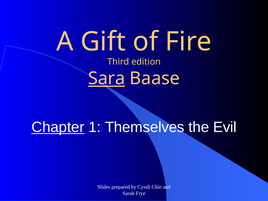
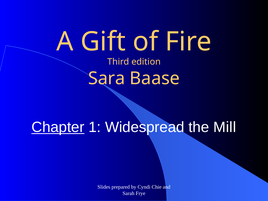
Sara underline: present -> none (107, 79)
Themselves: Themselves -> Widespread (145, 127)
Evil: Evil -> Mill (225, 127)
